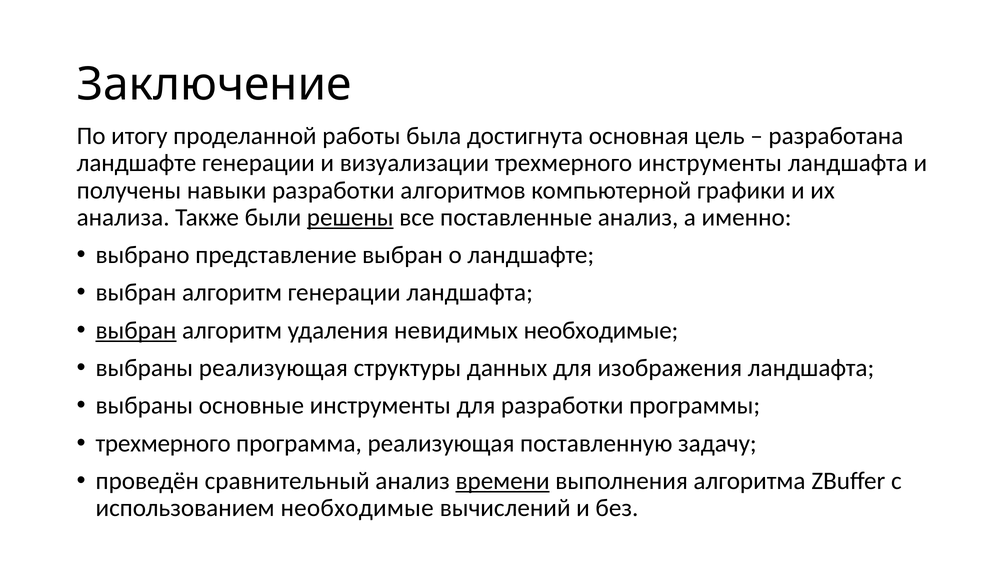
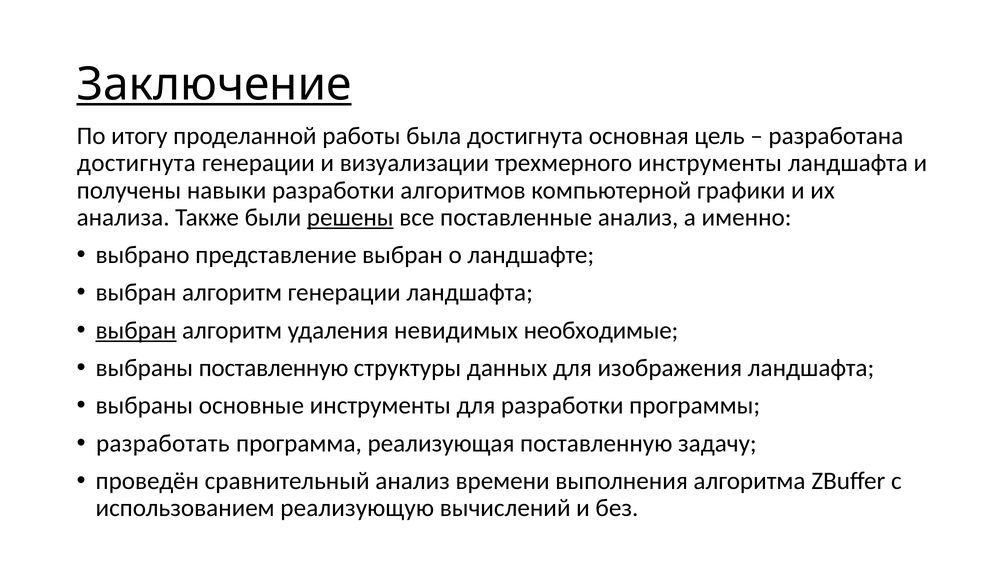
Заключение underline: none -> present (214, 85)
ландшафте: ландшафте -> достигнута (136, 163)
выбраны реализующая: реализующая -> поставленную (274, 368)
трехмерного: трехмерного -> разработать (163, 443)
времени underline: present -> none (503, 481)
использованием необходимые: необходимые -> реализующую (357, 508)
